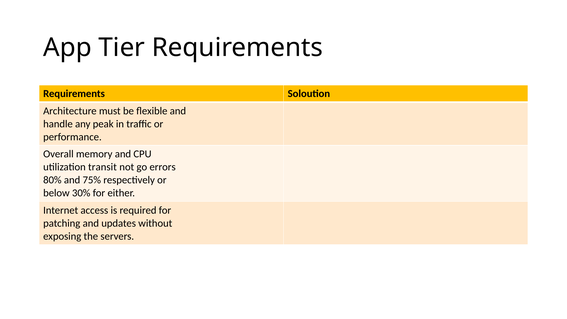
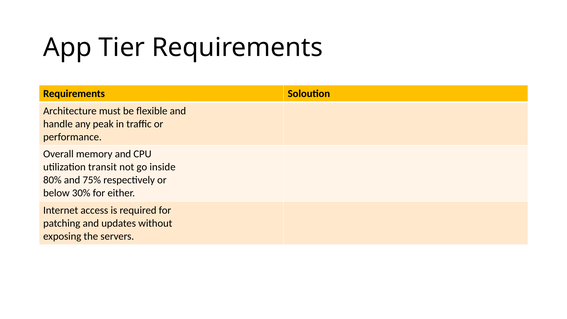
errors: errors -> inside (163, 167)
